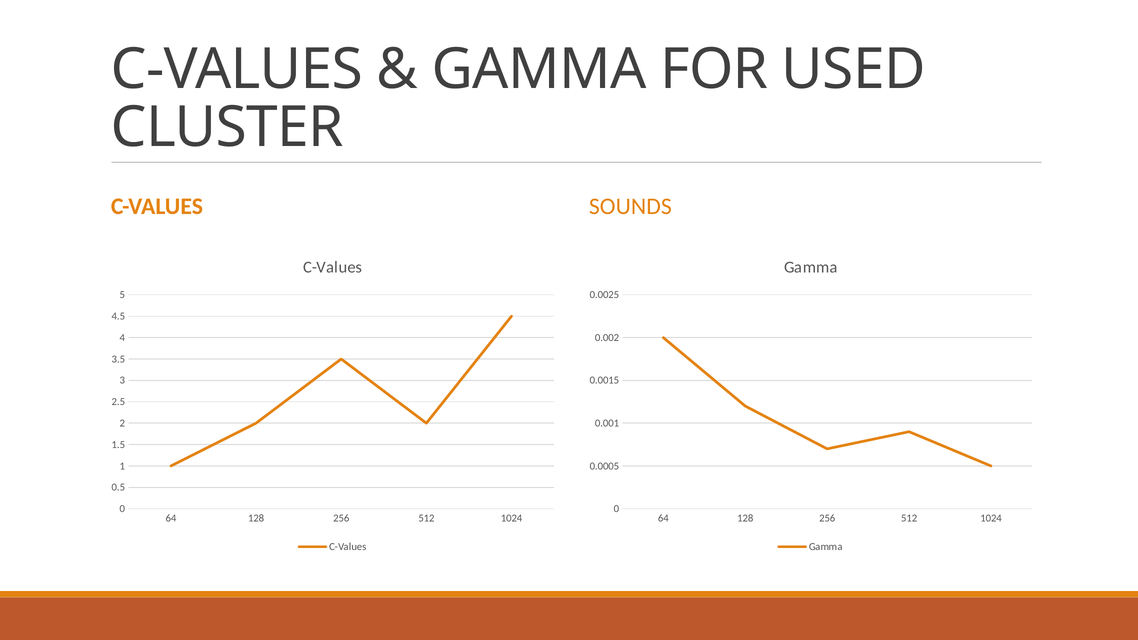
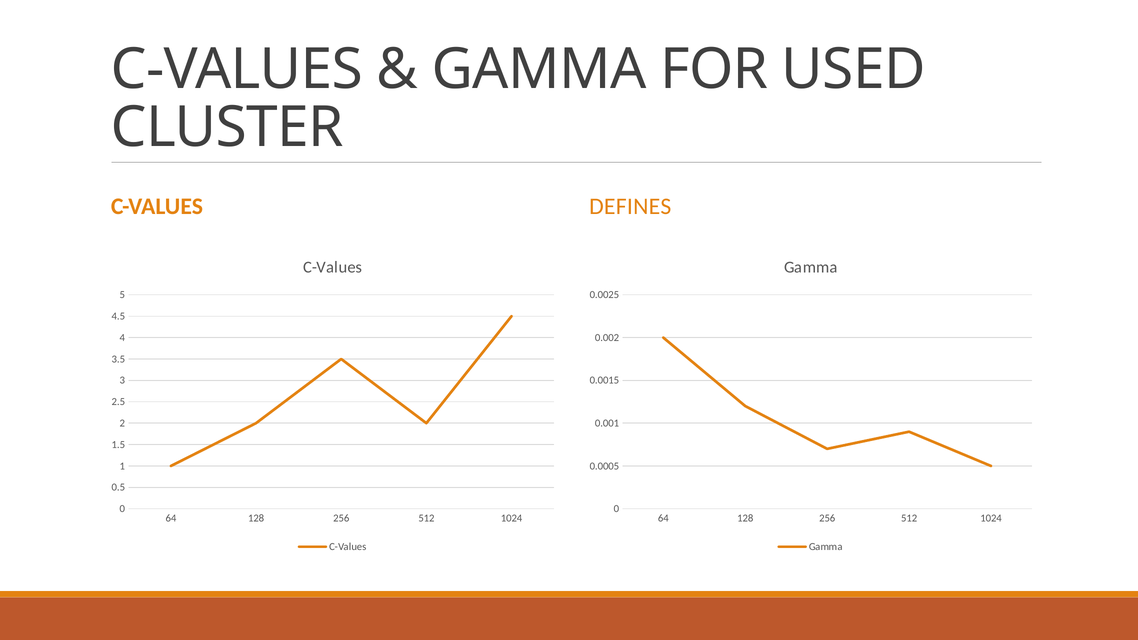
SOUNDS: SOUNDS -> DEFINES (630, 207)
